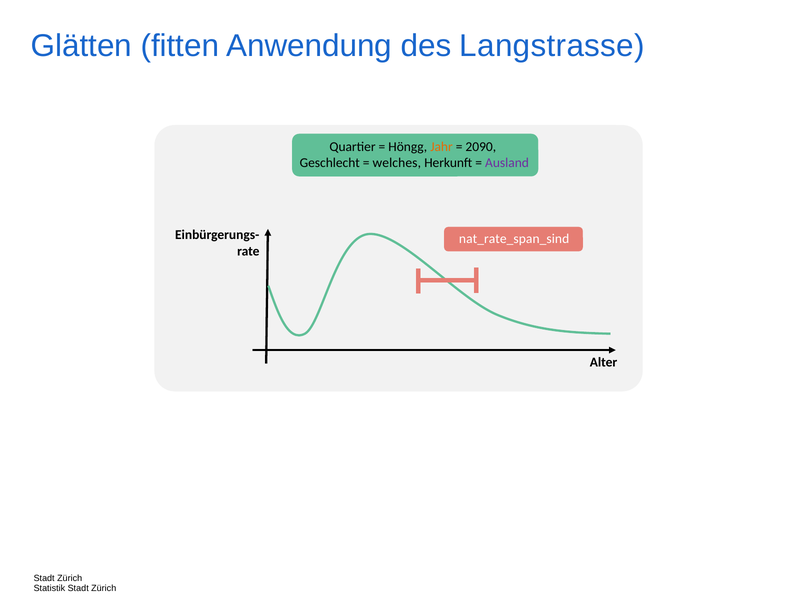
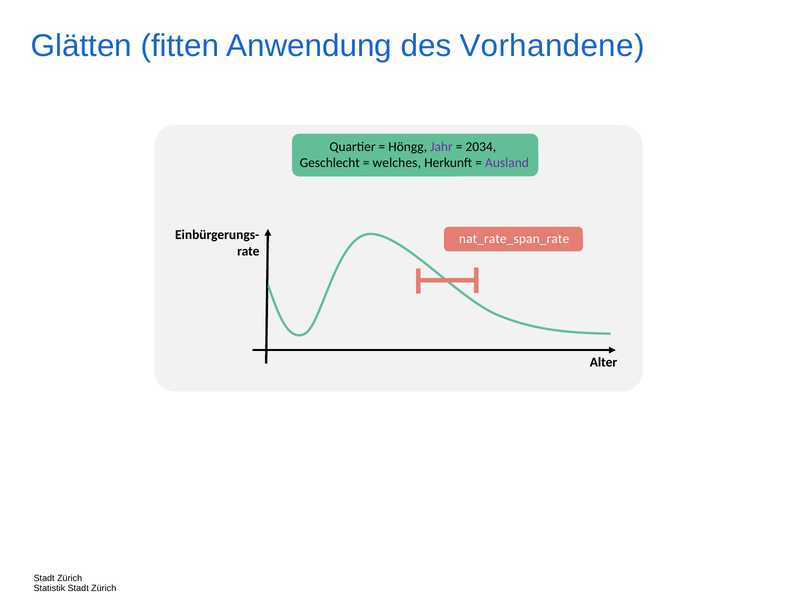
Langstrasse: Langstrasse -> Vorhandene (552, 46)
Jahr colour: orange -> purple (442, 147)
2090: 2090 -> 2034 (481, 147)
nat_rate_span_sind: nat_rate_span_sind -> nat_rate_span_rate (514, 239)
